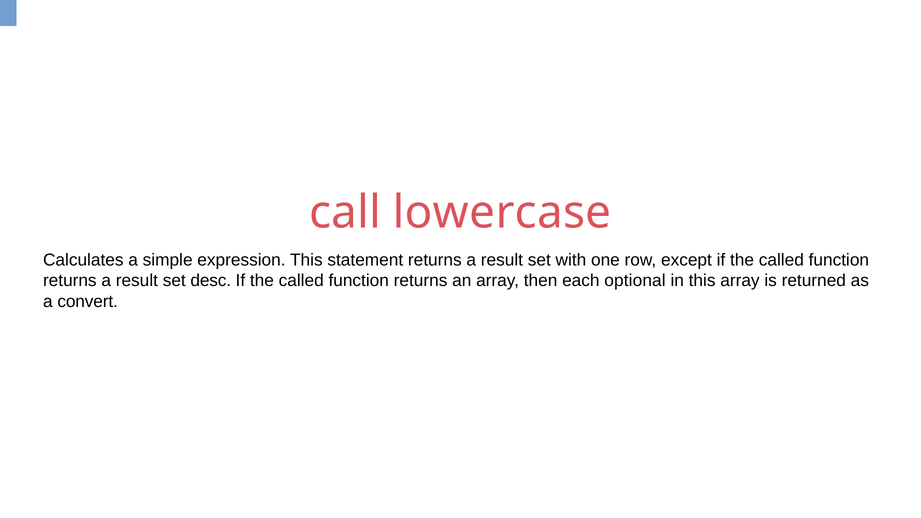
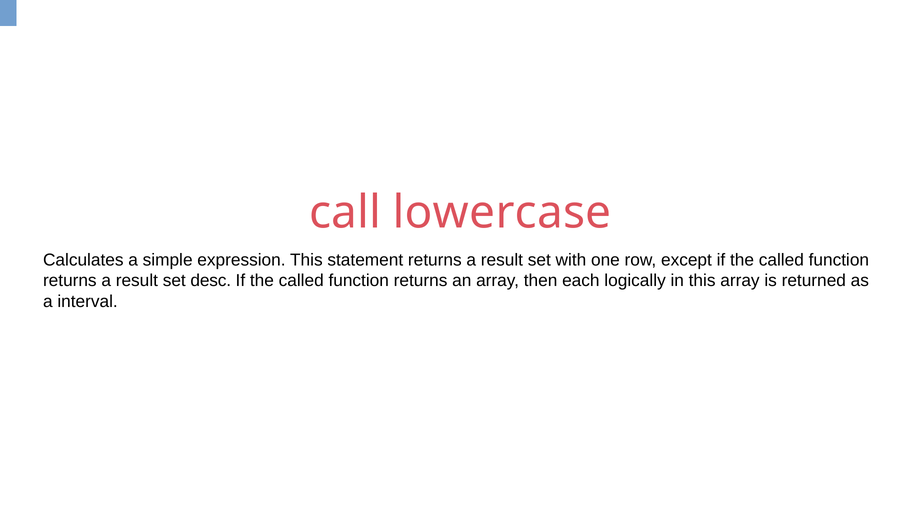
optional: optional -> logically (635, 281)
convert: convert -> interval (88, 301)
